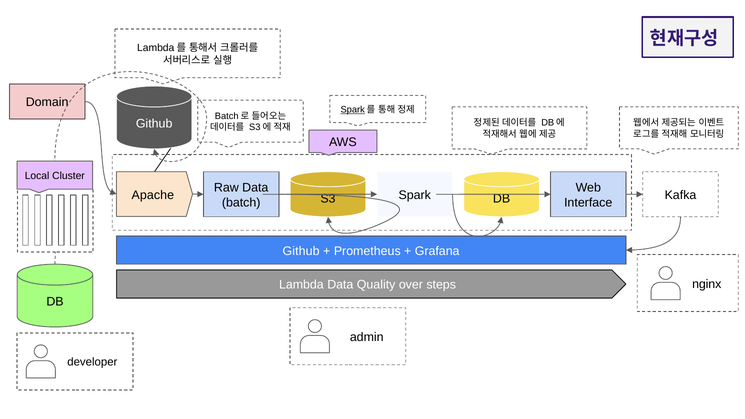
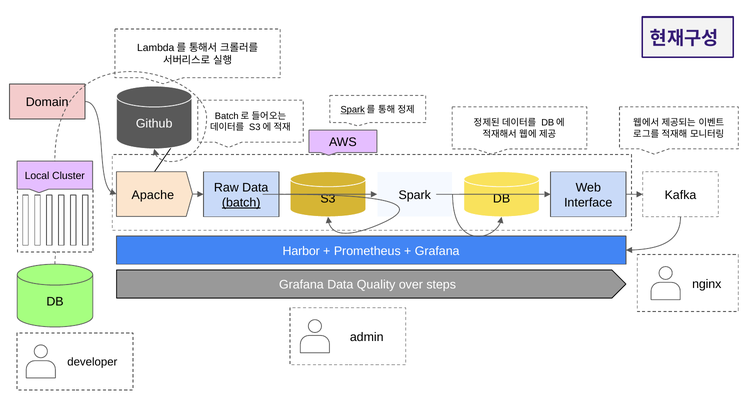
batch underline: none -> present (241, 203)
Github: Github -> Harbor (301, 251)
Lambda: Lambda -> Grafana (301, 285)
